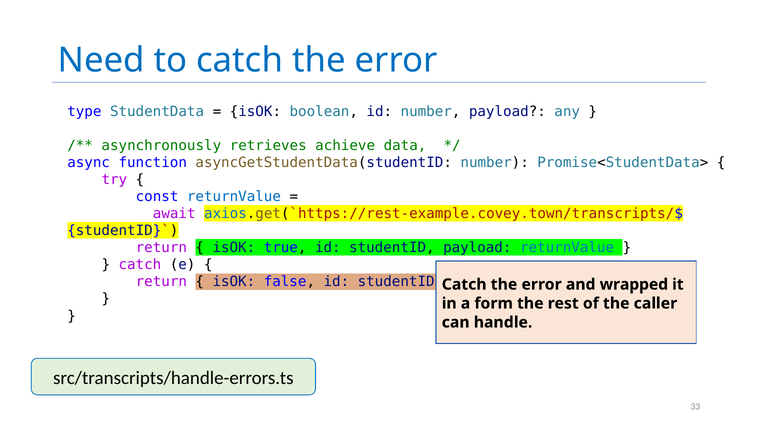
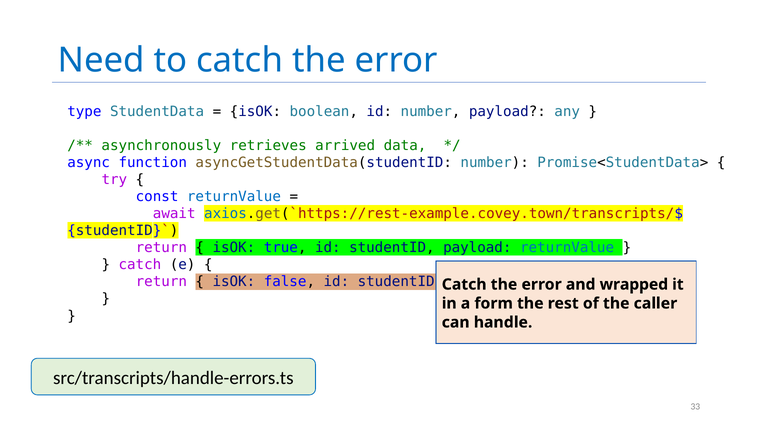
achieve: achieve -> arrived (345, 146)
